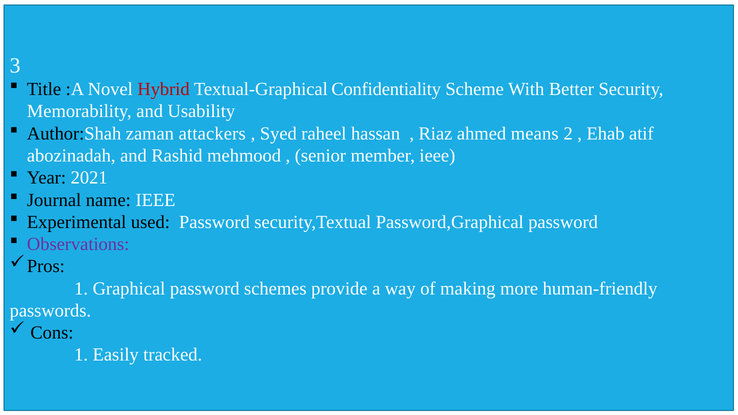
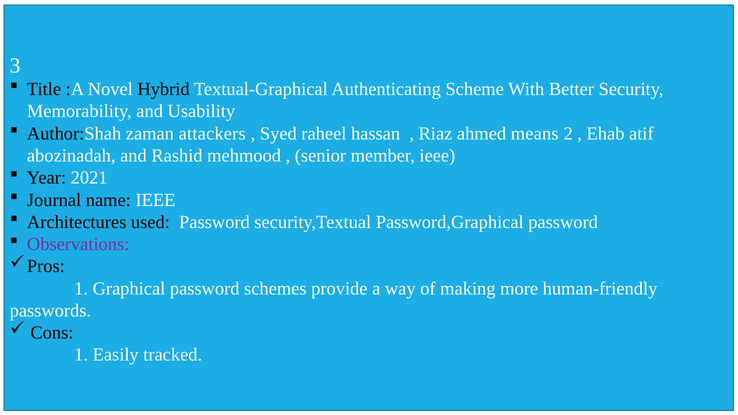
Hybrid colour: red -> black (164, 89)
Confidentiality: Confidentiality -> Authenticating (386, 89)
Experimental: Experimental -> Architectures (77, 222)
